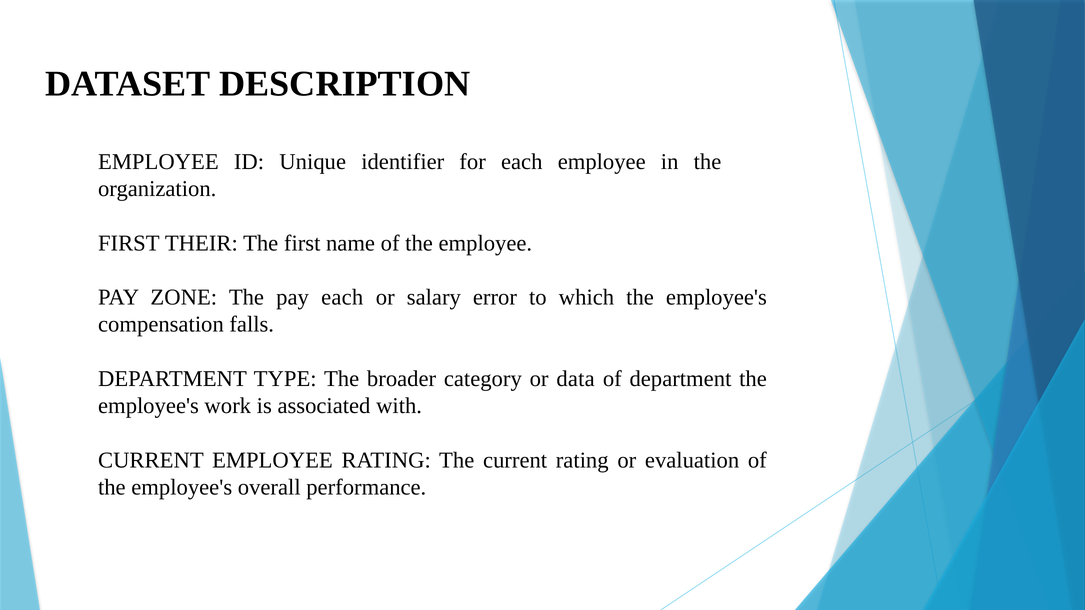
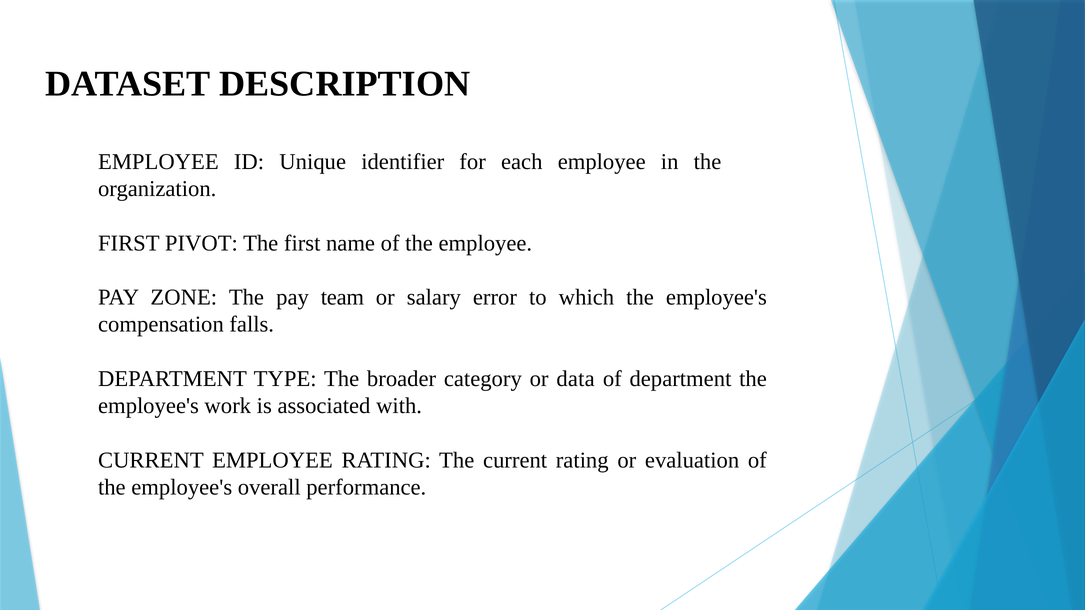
THEIR: THEIR -> PIVOT (201, 243)
pay each: each -> team (342, 298)
